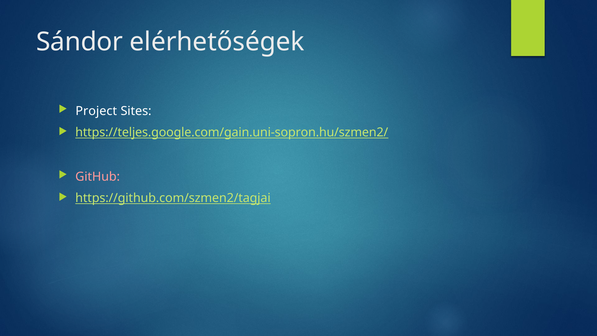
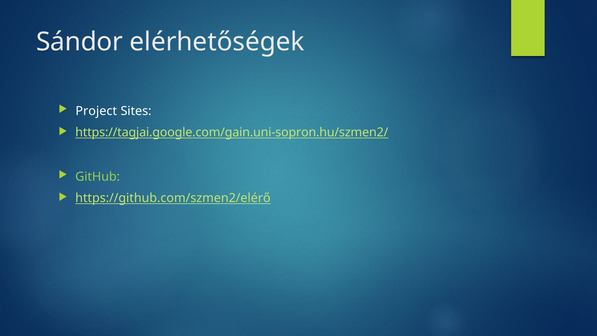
https://teljes.google.com/gain.uni-sopron.hu/szmen2/: https://teljes.google.com/gain.uni-sopron.hu/szmen2/ -> https://tagjai.google.com/gain.uni-sopron.hu/szmen2/ (232, 132)
GitHub colour: pink -> light green (98, 177)
https://github.com/szmen2/tagjai: https://github.com/szmen2/tagjai -> https://github.com/szmen2/elérő (173, 198)
